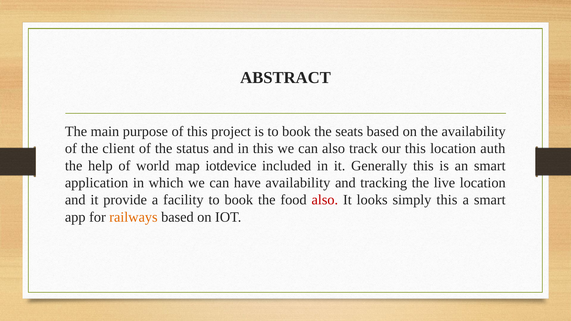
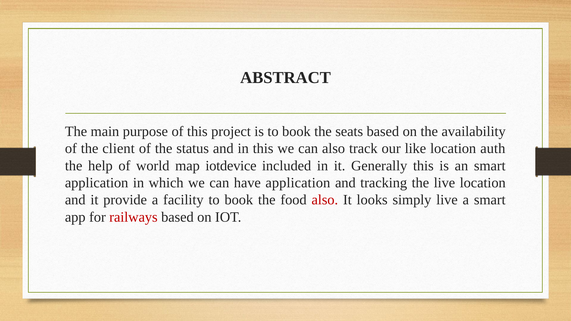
our this: this -> like (415, 149)
have availability: availability -> application (298, 183)
simply this: this -> live (447, 200)
railways colour: orange -> red (133, 217)
